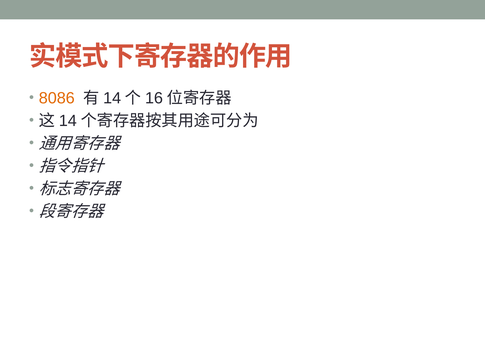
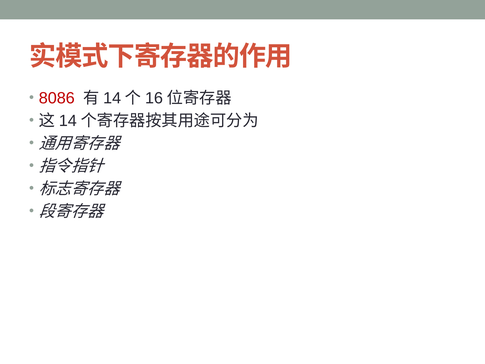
8086 colour: orange -> red (57, 98)
